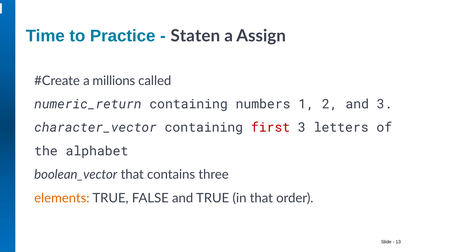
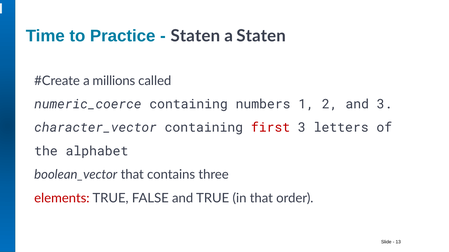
a Assign: Assign -> Staten (261, 36)
numeric_return: numeric_return -> numeric_coerce (88, 104)
elements colour: orange -> red (62, 199)
